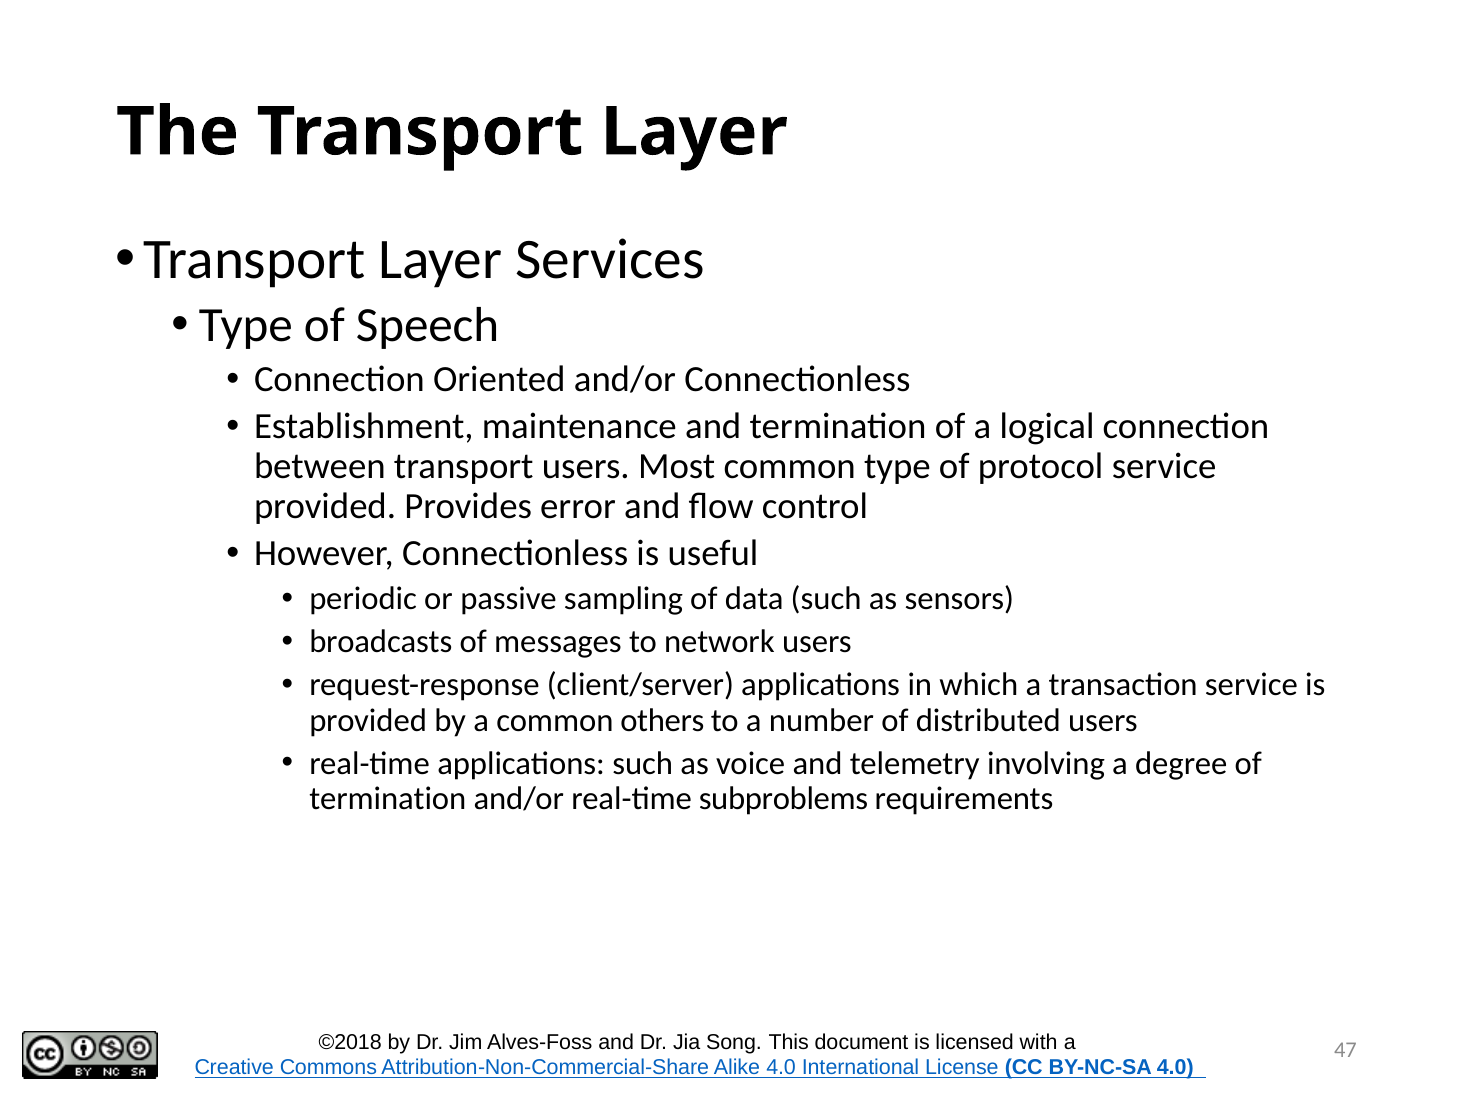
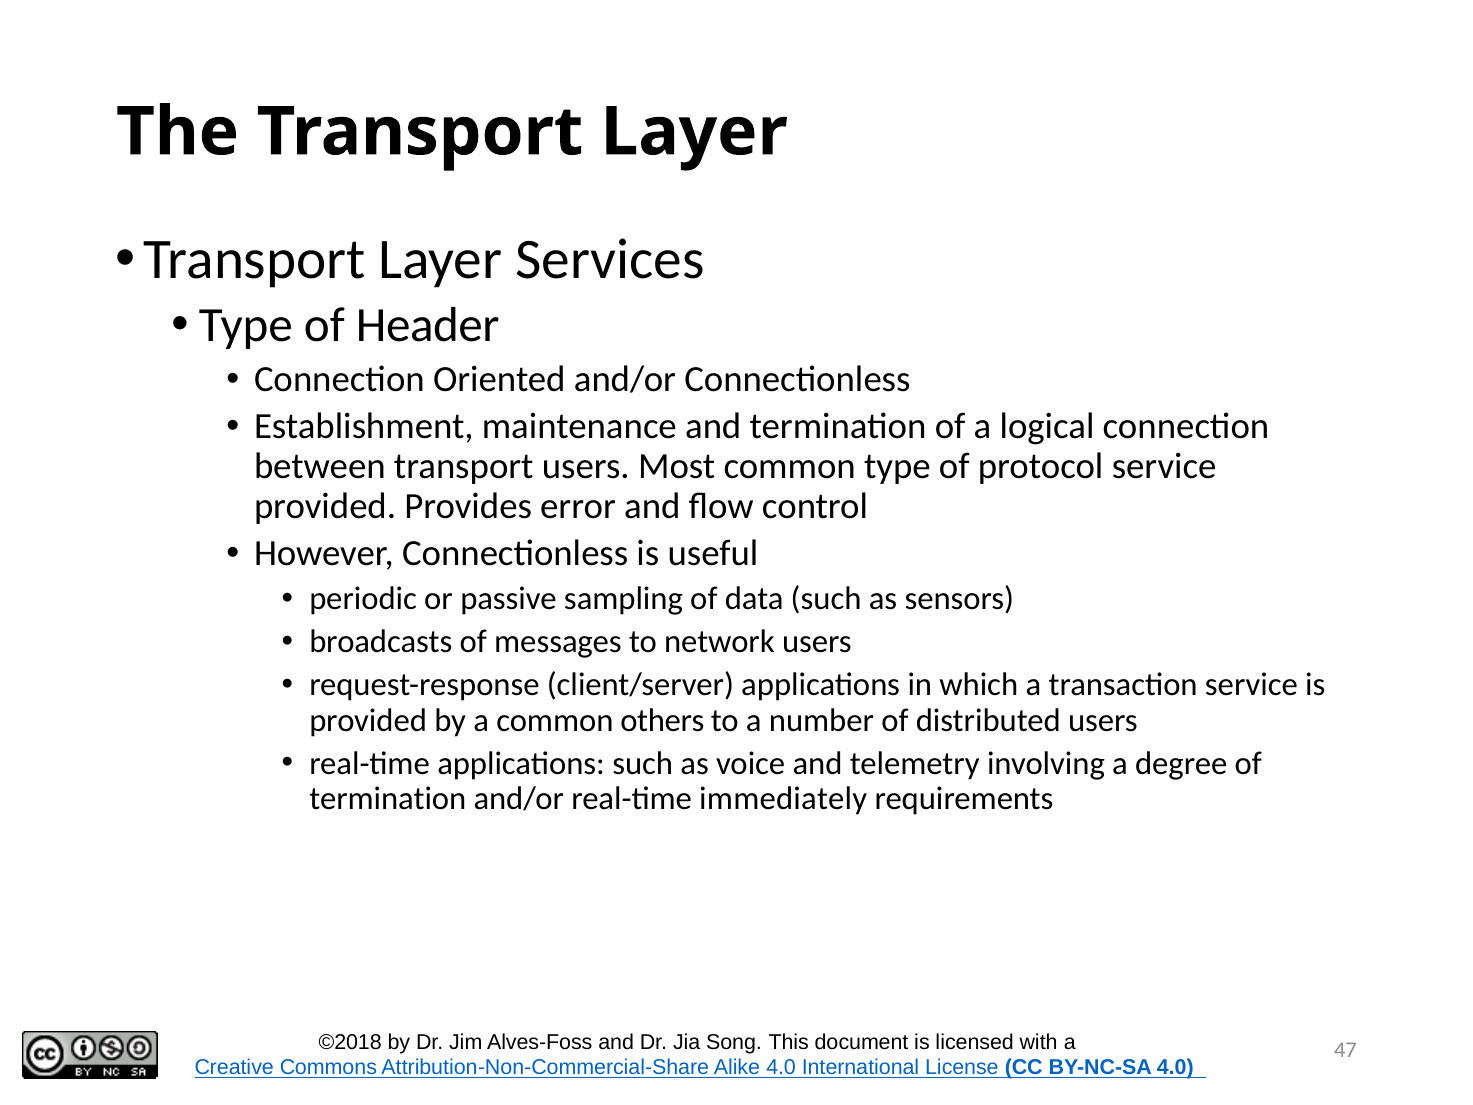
Speech: Speech -> Header (428, 325)
subproblems: subproblems -> immediately (783, 798)
